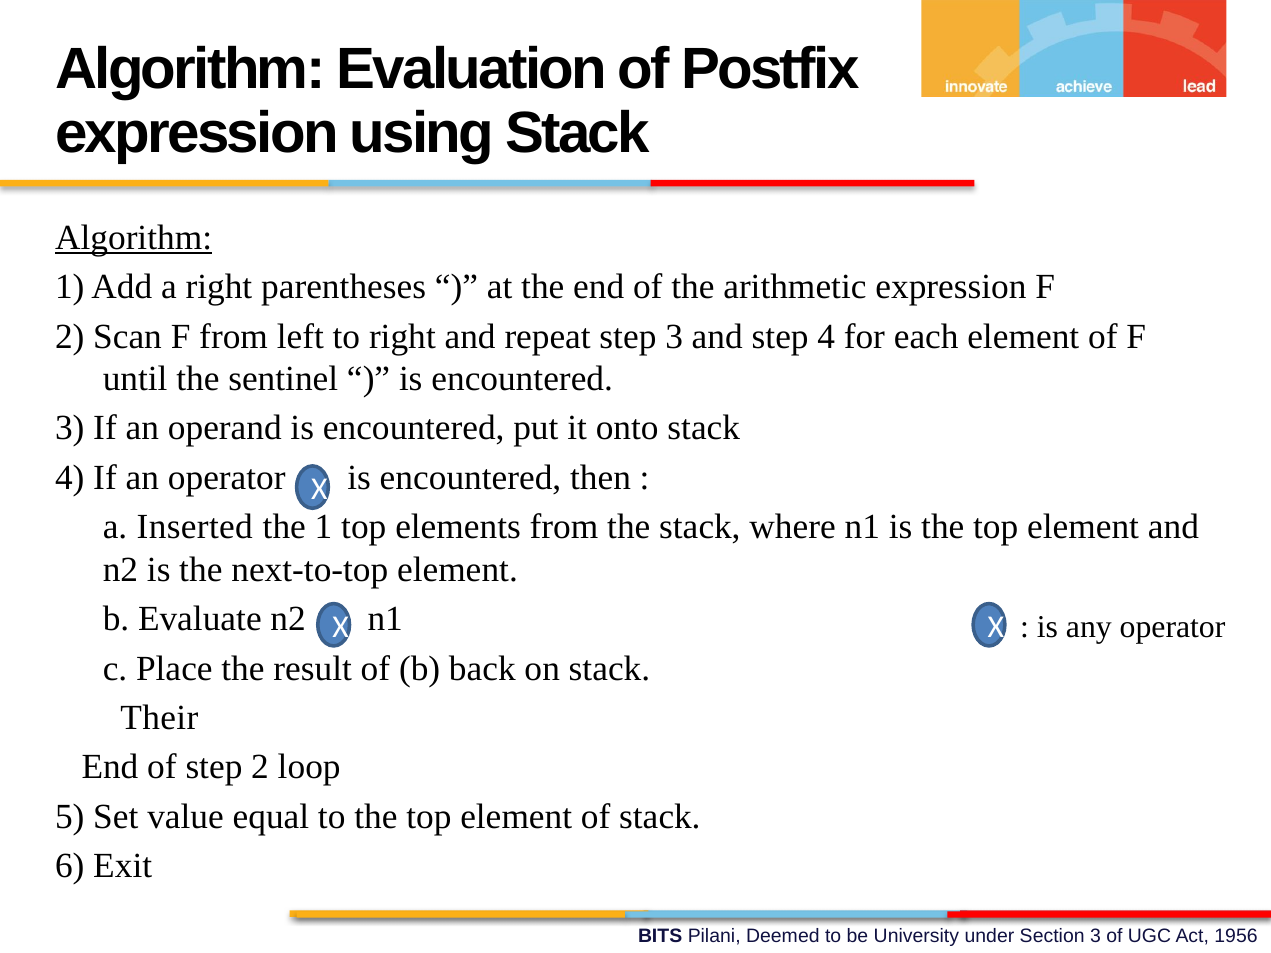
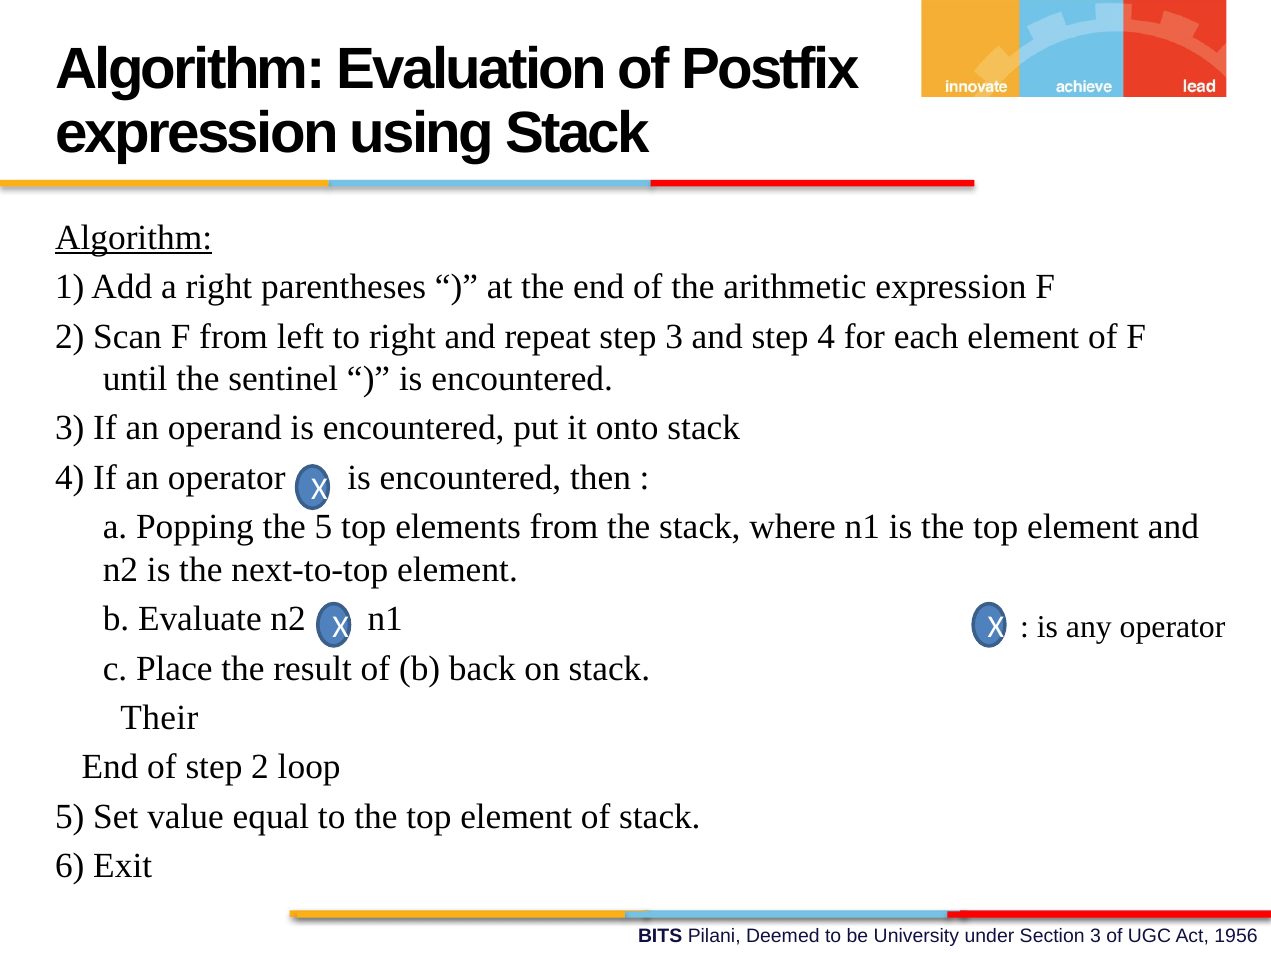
Inserted: Inserted -> Popping (195, 527)
the 1: 1 -> 5 (324, 527)
